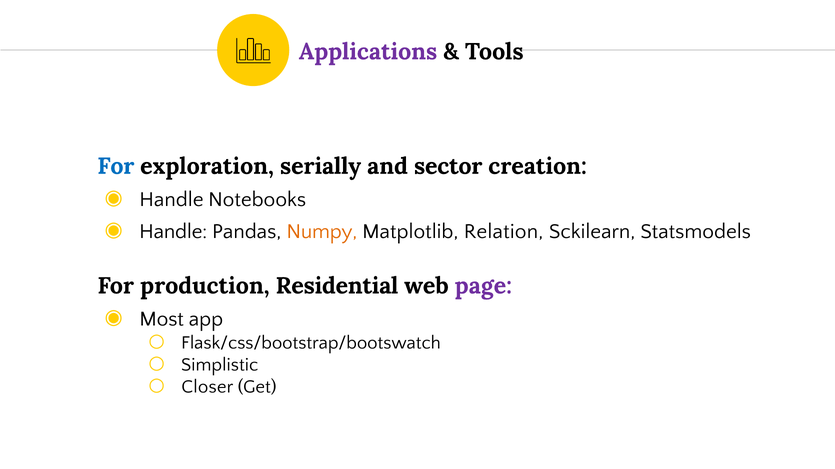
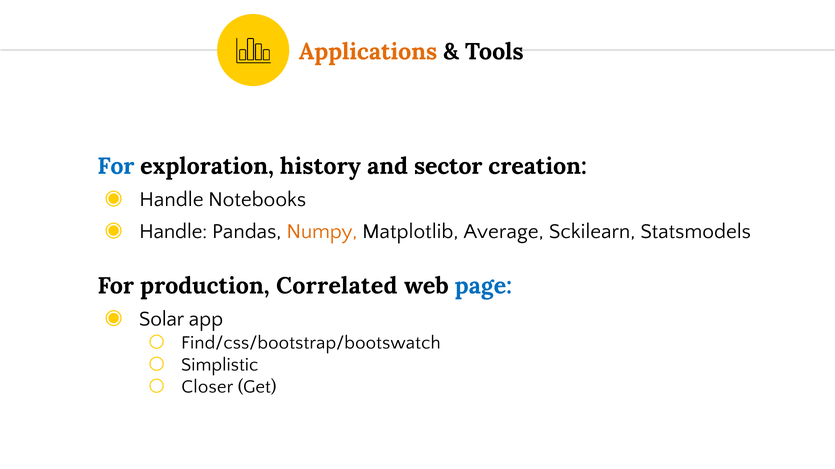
Applications colour: purple -> orange (368, 52)
serially: serially -> history (320, 166)
Relation: Relation -> Average (504, 232)
Residential: Residential -> Correlated (337, 286)
page colour: purple -> blue (483, 286)
Most: Most -> Solar (162, 319)
Flask/css/bootstrap/bootswatch: Flask/css/bootstrap/bootswatch -> Find/css/bootstrap/bootswatch (311, 343)
